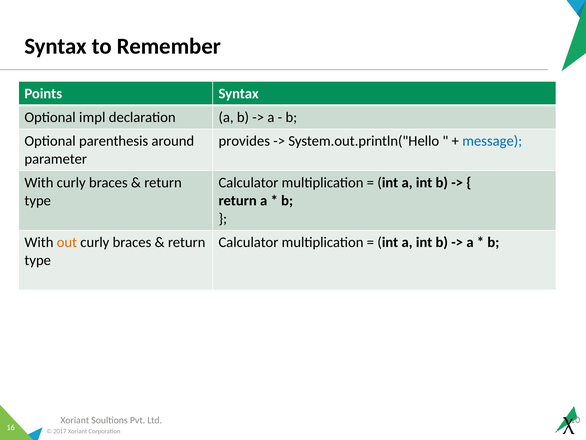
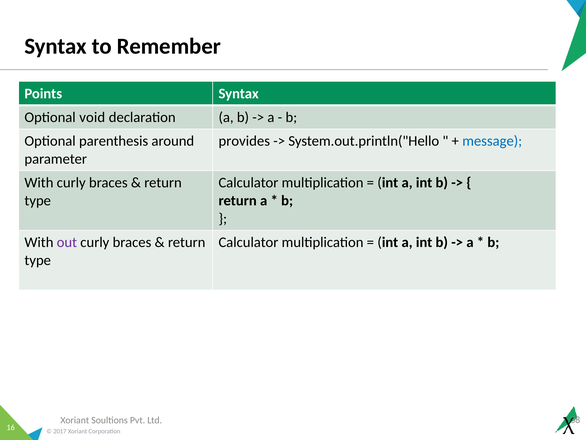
impl: impl -> void (92, 117)
out colour: orange -> purple (67, 242)
10: 10 -> 38 (575, 420)
